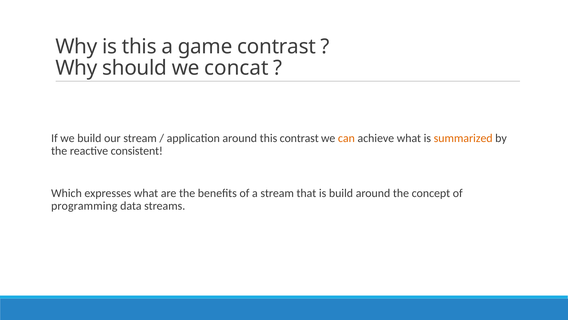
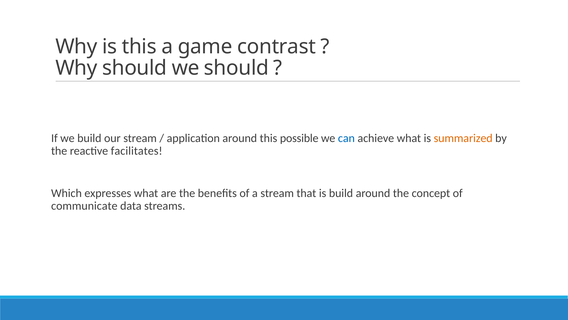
we concat: concat -> should (236, 68)
this contrast: contrast -> possible (299, 138)
can colour: orange -> blue (346, 138)
consistent: consistent -> facilitates (137, 151)
programming: programming -> communicate (84, 206)
